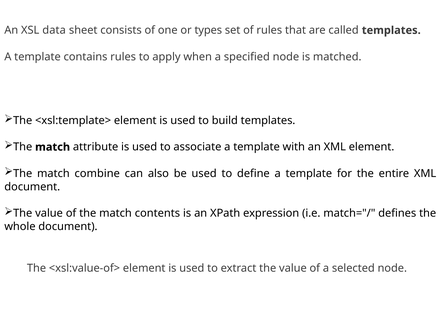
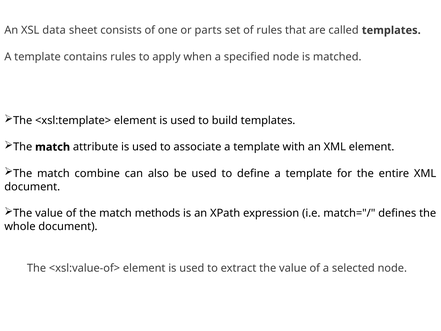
types: types -> parts (208, 30)
contents: contents -> methods (158, 213)
